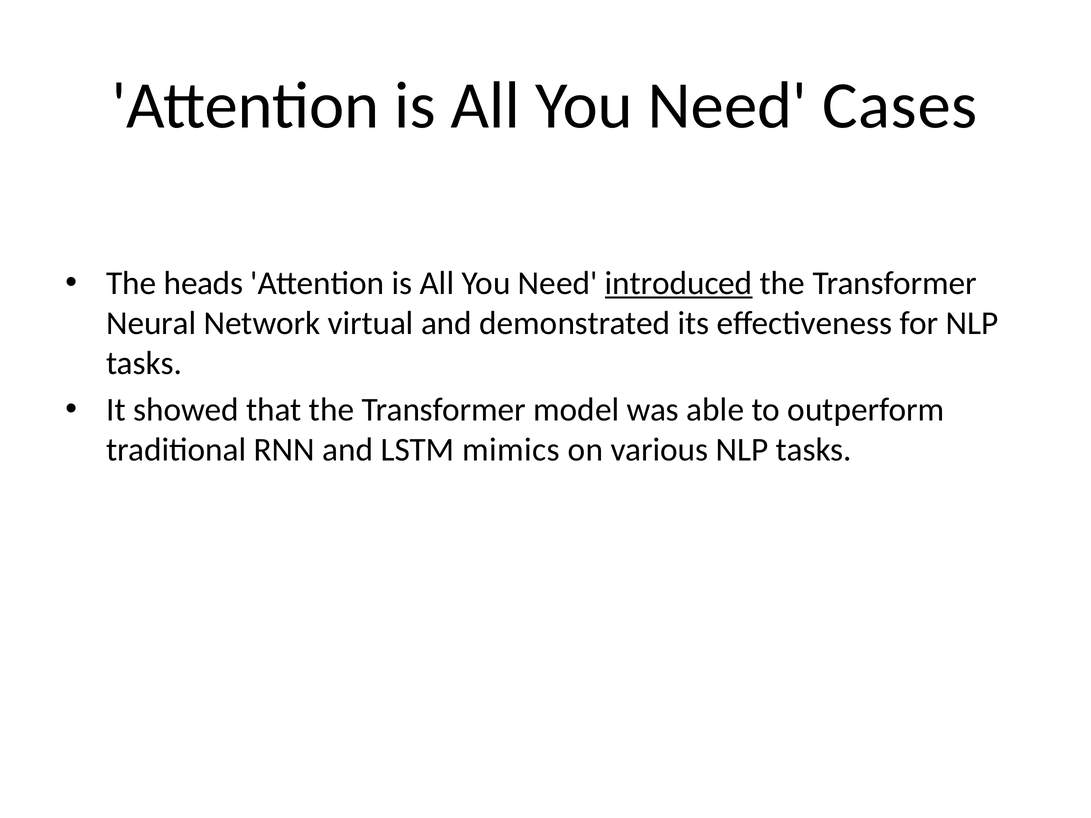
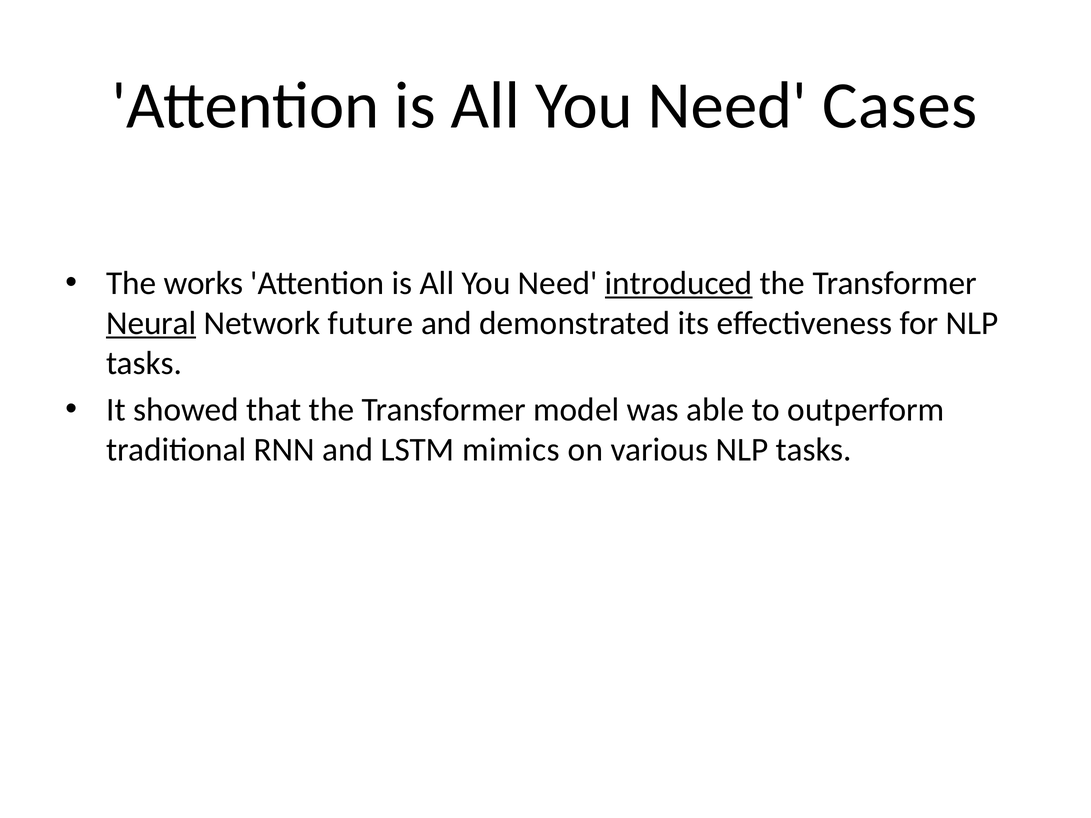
heads: heads -> works (204, 283)
Neural underline: none -> present (151, 323)
virtual: virtual -> future (370, 323)
